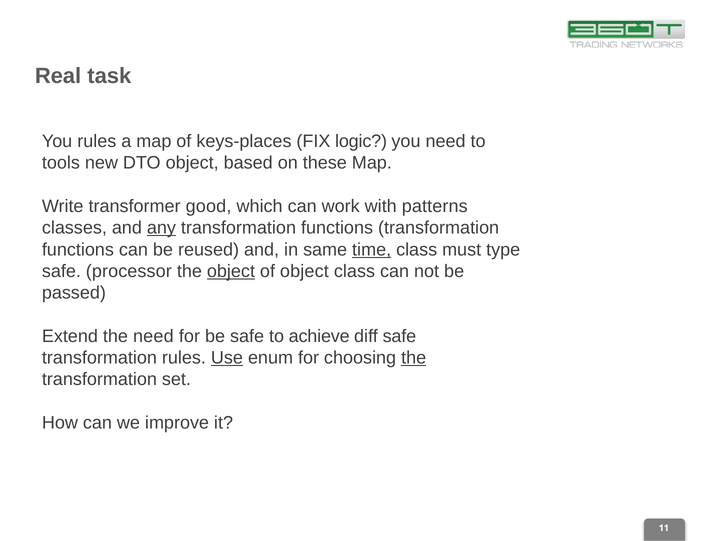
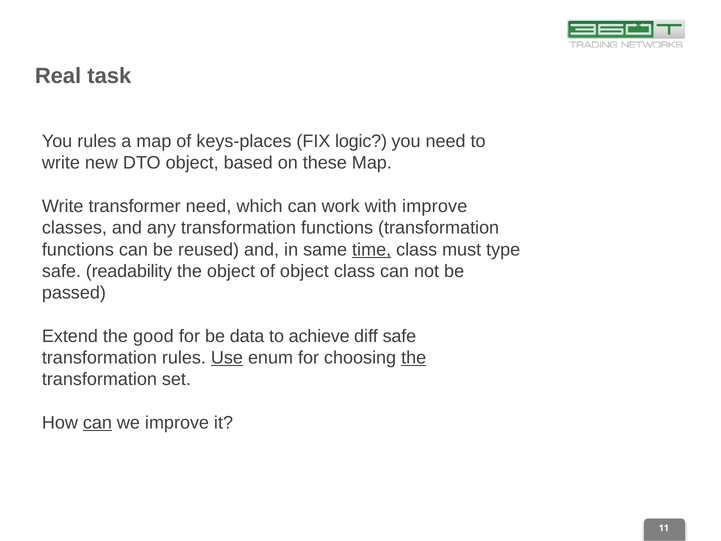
tools: tools -> write (61, 163)
transformer good: good -> need (209, 206)
with patterns: patterns -> improve (435, 206)
any underline: present -> none (161, 228)
processor: processor -> readability (129, 271)
object underline: present -> none (231, 271)
the need: need -> good (153, 336)
be safe: safe -> data (247, 336)
can underline: none -> present (97, 423)
